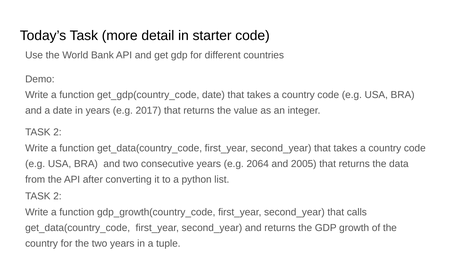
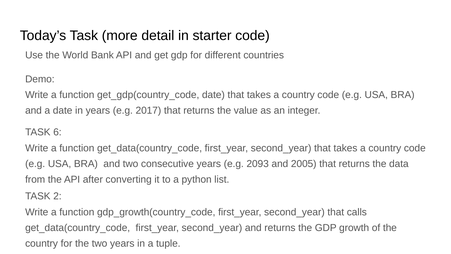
2: 2 -> 6 (57, 132)
2064: 2064 -> 2093 (258, 164)
